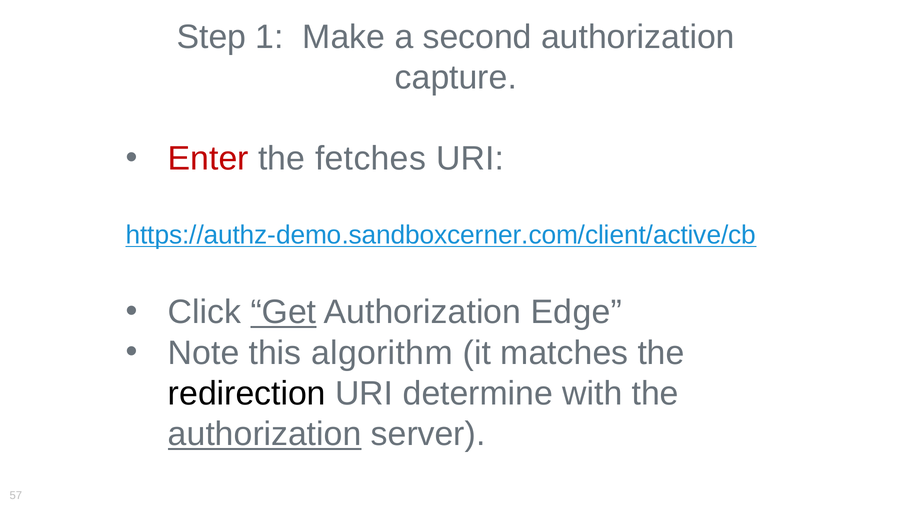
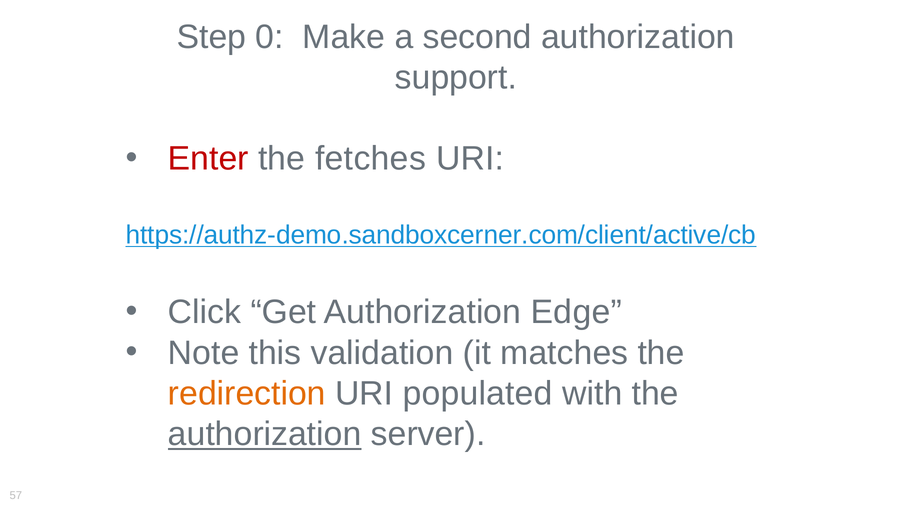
1: 1 -> 0 (270, 37)
capture: capture -> support (456, 77)
Get underline: present -> none (283, 312)
algorithm: algorithm -> validation (382, 352)
redirection colour: black -> orange (247, 393)
determine: determine -> populated (478, 393)
